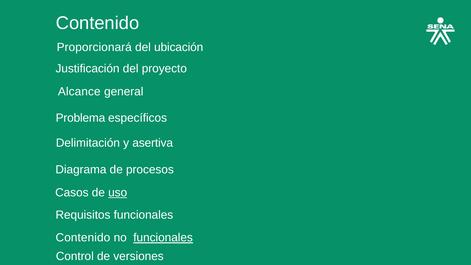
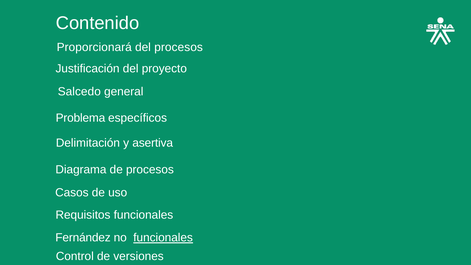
del ubicación: ubicación -> procesos (179, 47)
Alcance: Alcance -> Salcedo (79, 92)
uso underline: present -> none (118, 193)
Contenido: Contenido -> Fernández (83, 238)
